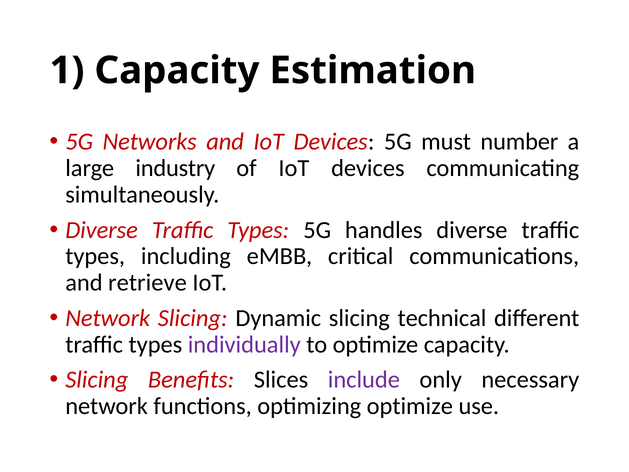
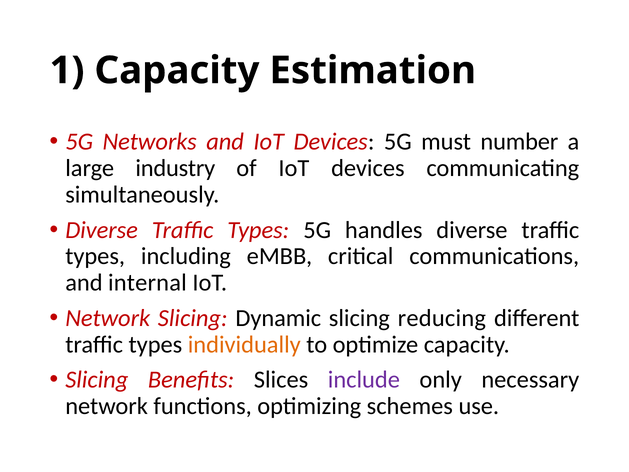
retrieve: retrieve -> internal (147, 283)
technical: technical -> reducing (442, 318)
individually colour: purple -> orange (244, 344)
optimizing optimize: optimize -> schemes (410, 406)
